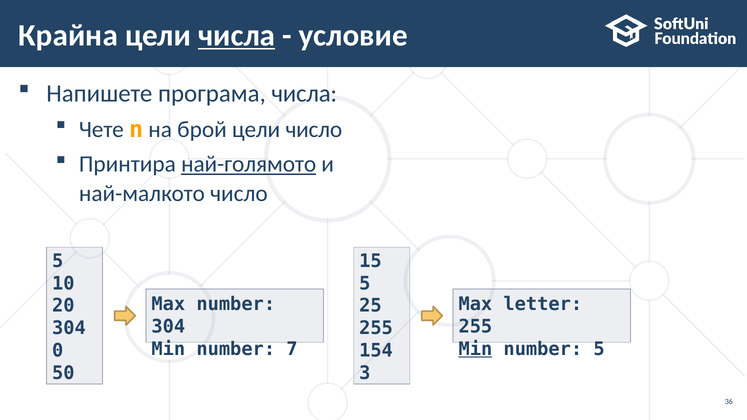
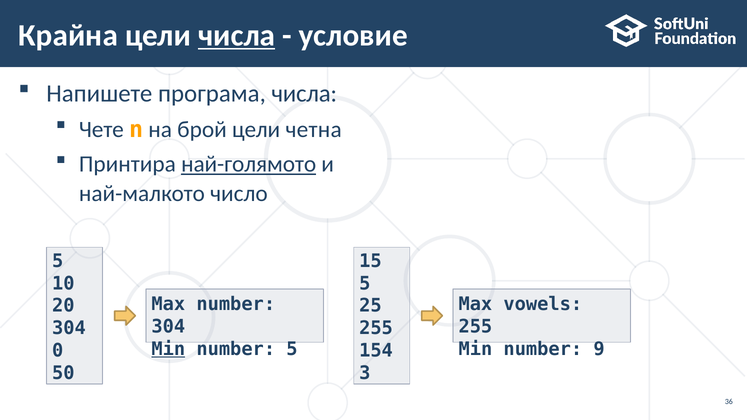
цели число: число -> четна (314, 129)
letter: letter -> vowels (543, 305)
Min underline: none -> present (168, 349)
number 7: 7 -> 5 (292, 349)
Min underline: present -> none (475, 349)
number 5: 5 -> 9 (599, 349)
